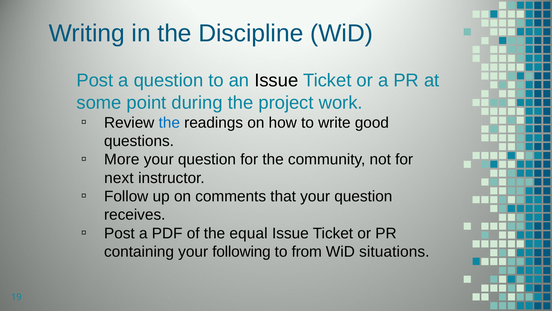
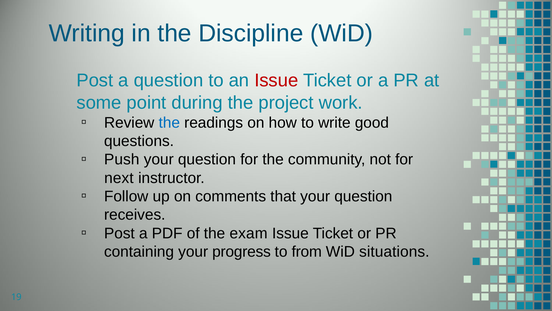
Issue colour: black -> red (276, 80)
More: More -> Push (122, 159)
equal: equal -> exam (249, 233)
following: following -> progress (241, 251)
